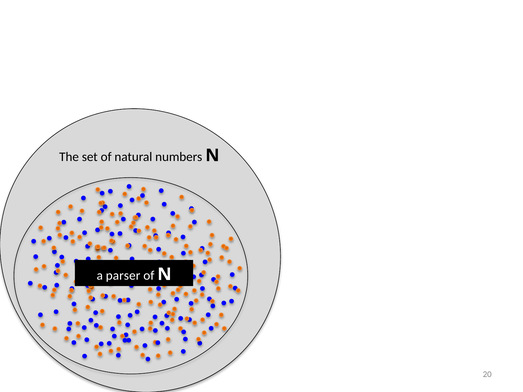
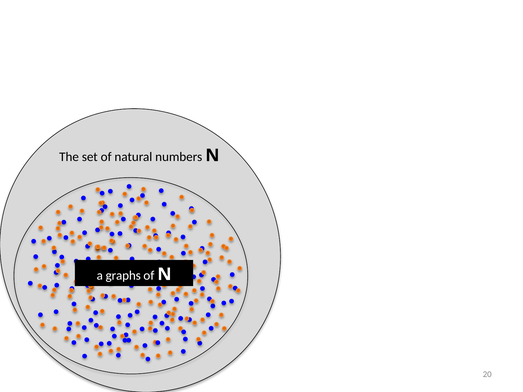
parser: parser -> graphs (123, 276)
